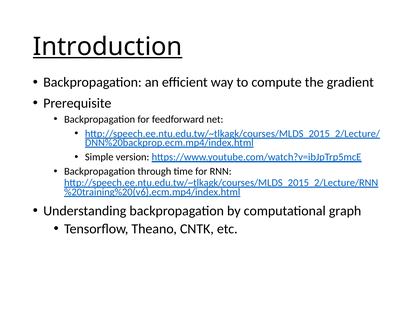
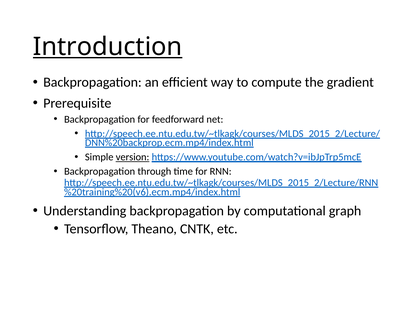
version underline: none -> present (133, 157)
